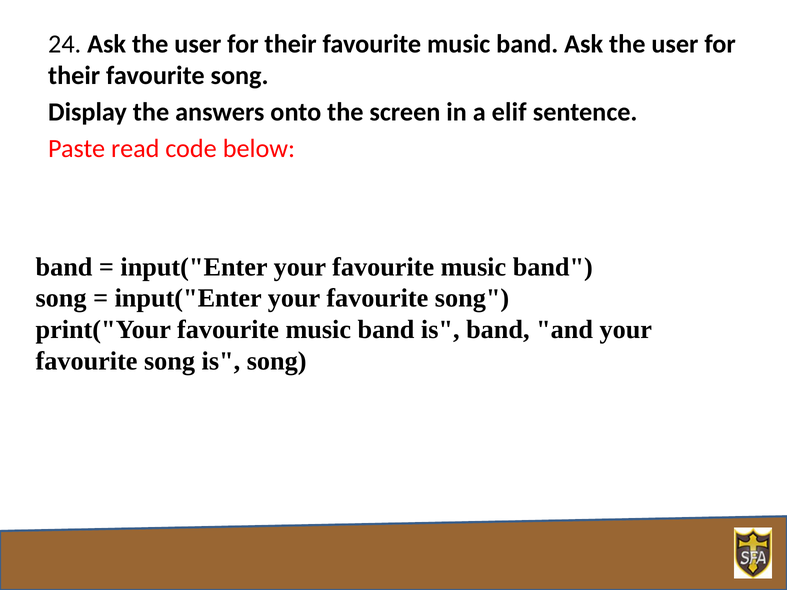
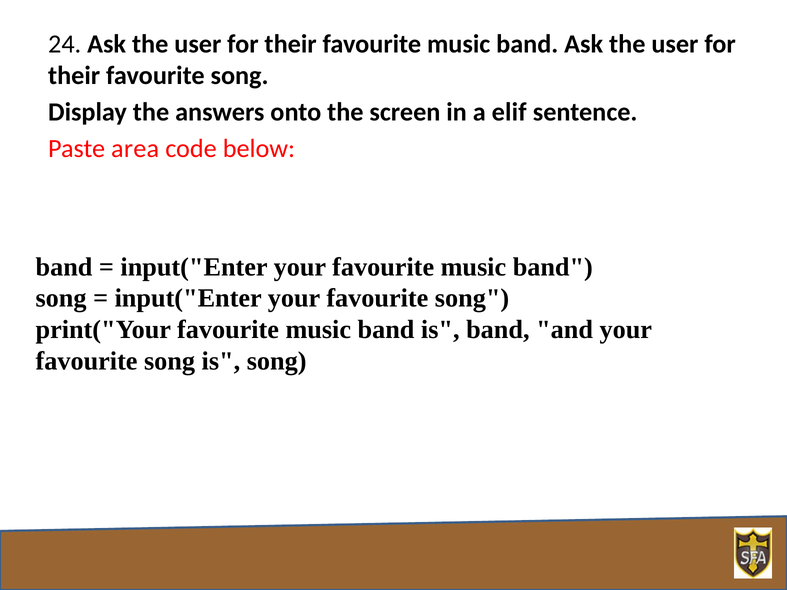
read: read -> area (135, 149)
